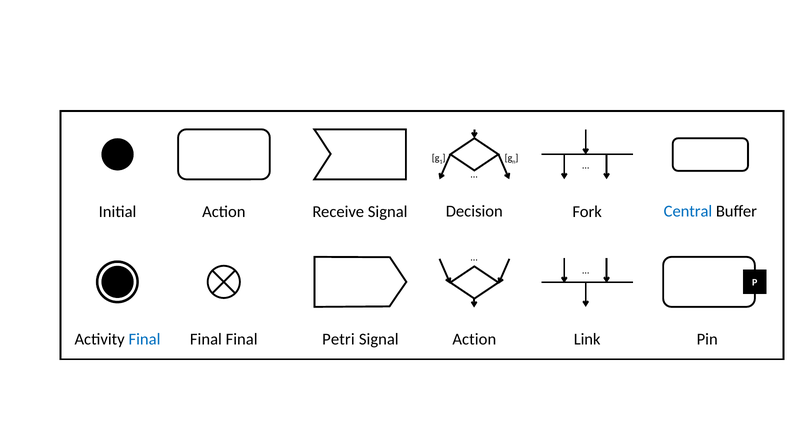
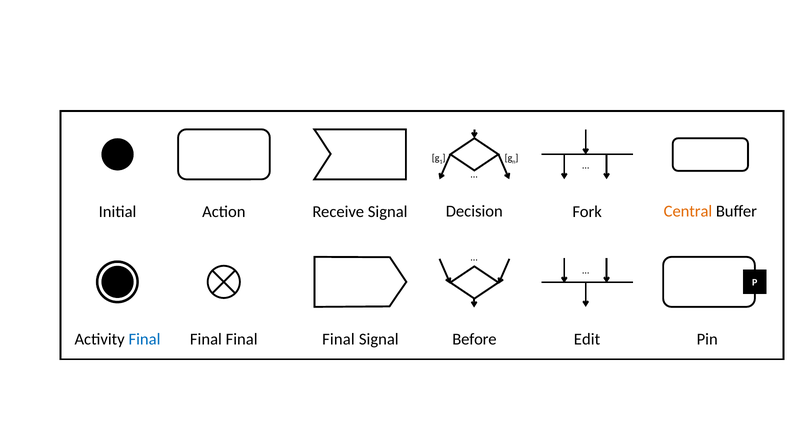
Central colour: blue -> orange (688, 211)
Petri: Petri -> Final (338, 339)
Action: Action -> Before (474, 339)
Link: Link -> Edit (587, 339)
